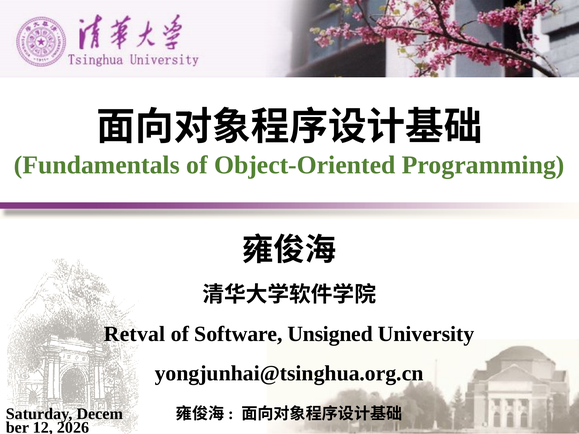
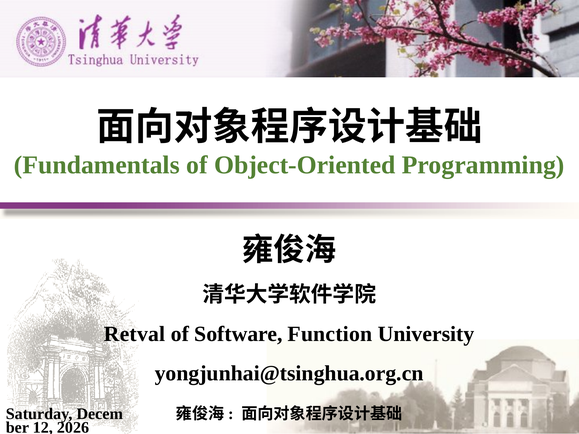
Unsigned: Unsigned -> Function (330, 334)
